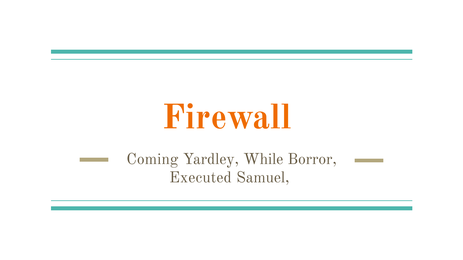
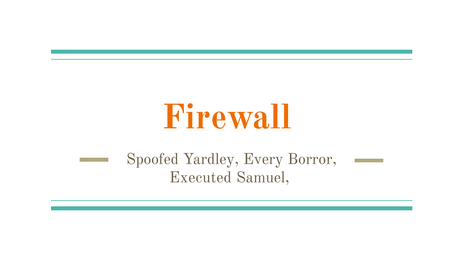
Coming: Coming -> Spoofed (153, 159)
While: While -> Every (263, 159)
